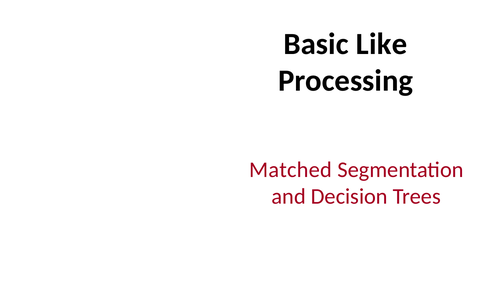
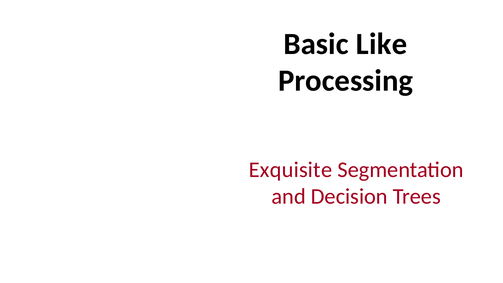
Matched: Matched -> Exquisite (290, 170)
